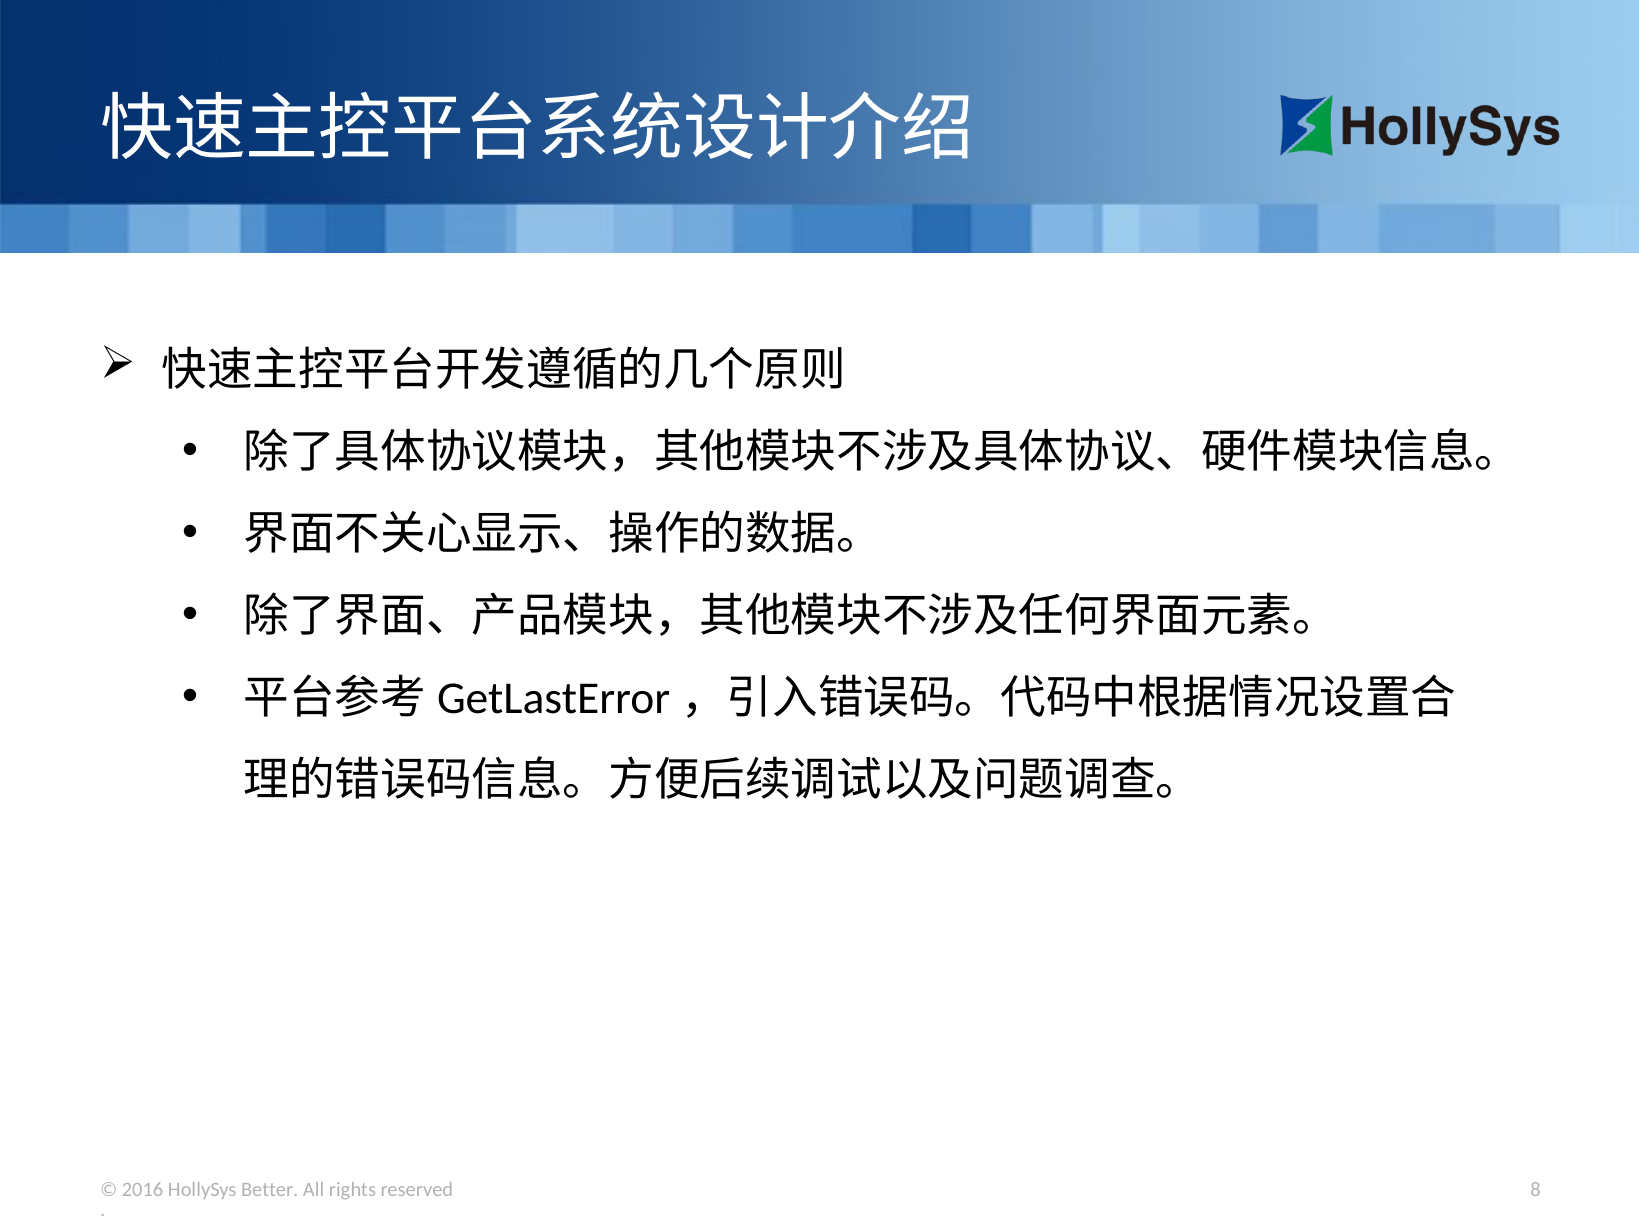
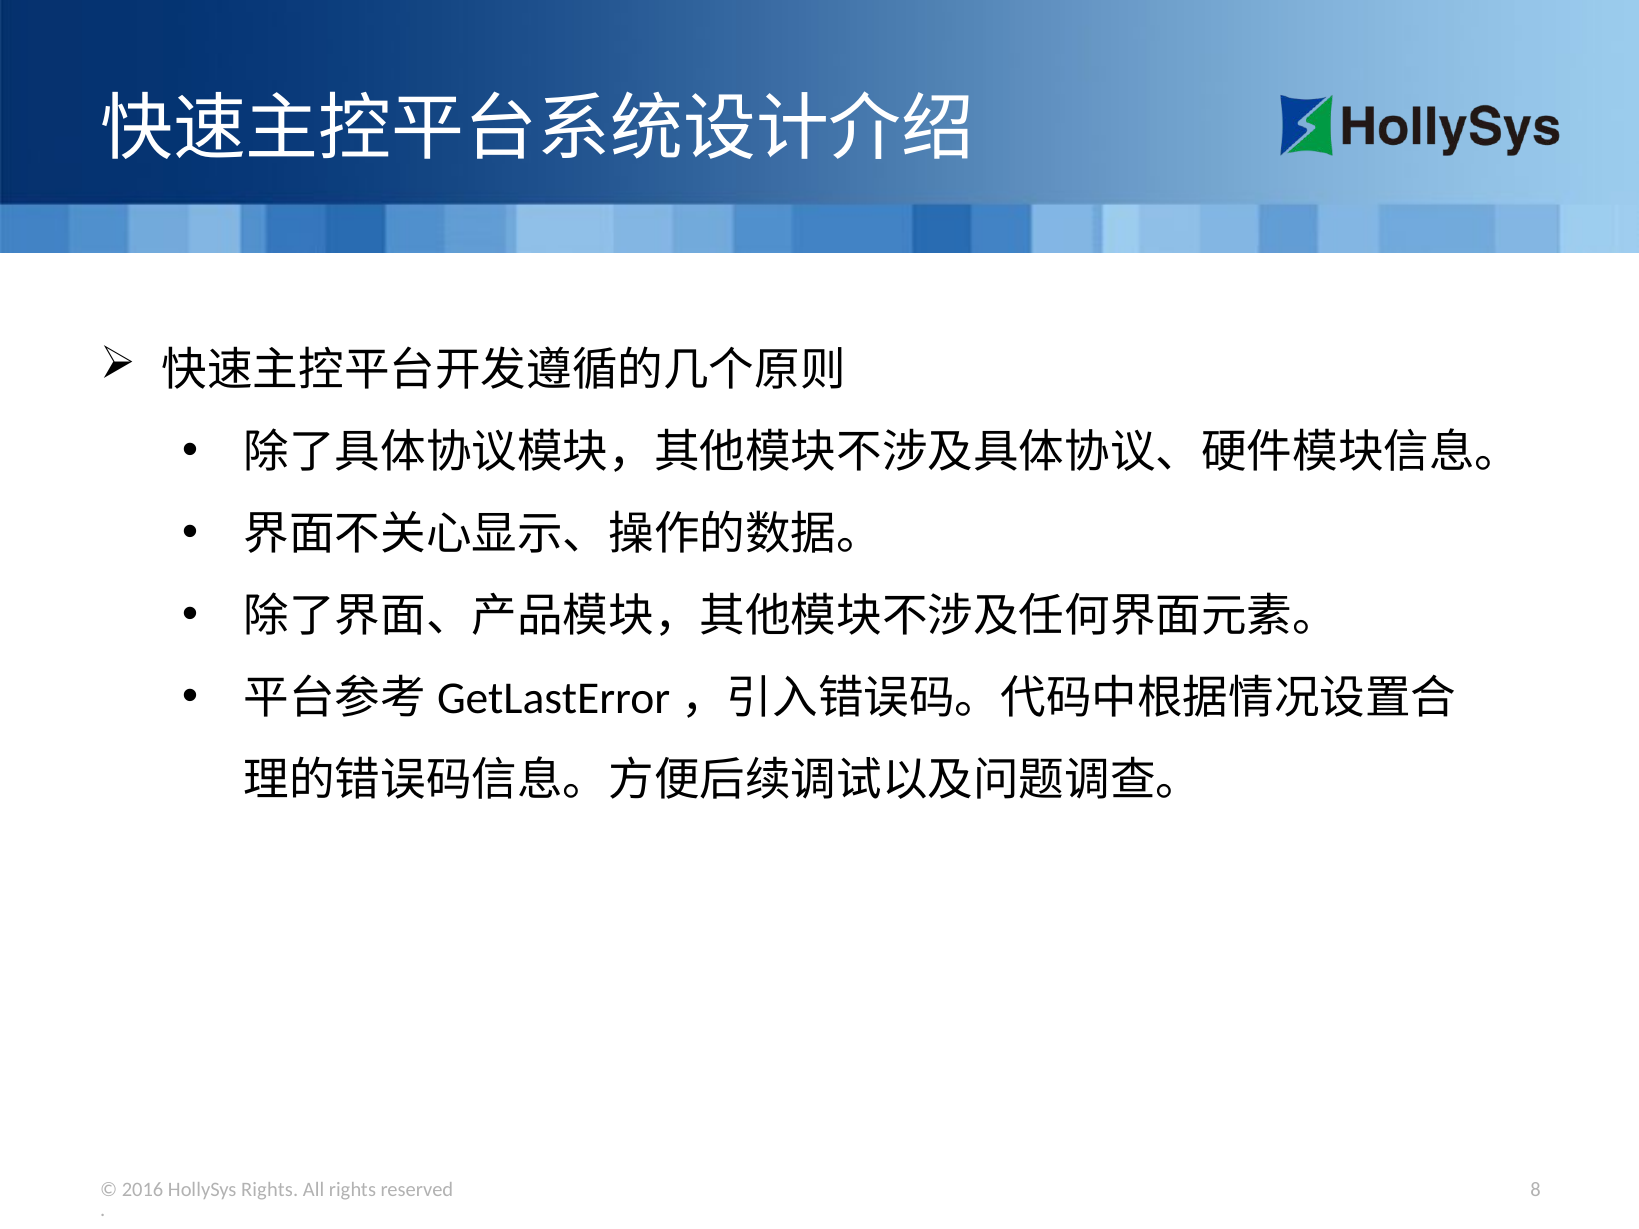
HollySys Better: Better -> Rights (270, 1190)
